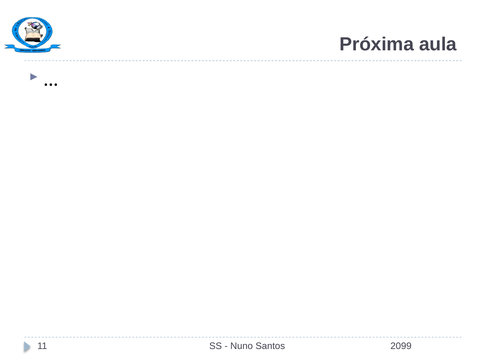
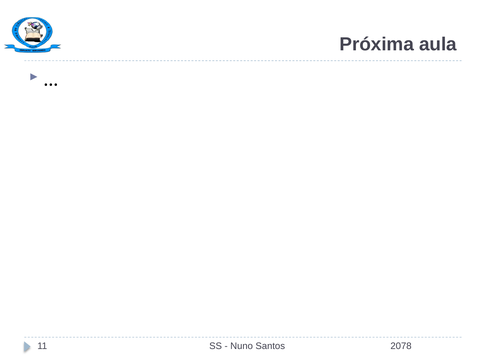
2099: 2099 -> 2078 (401, 347)
